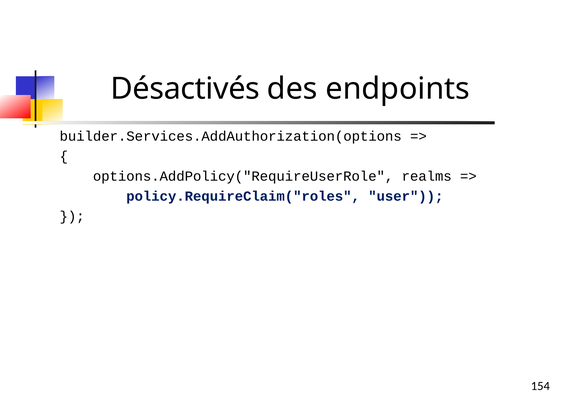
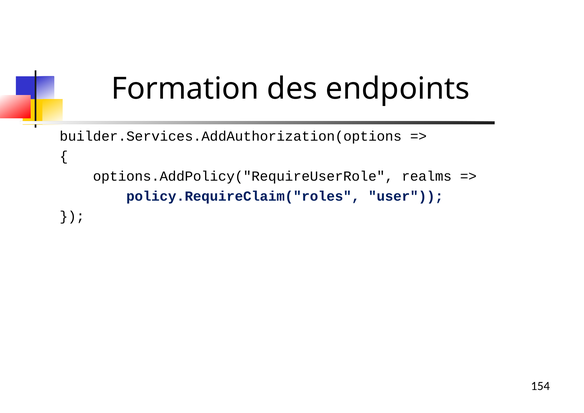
Désactivés: Désactivés -> Formation (185, 89)
